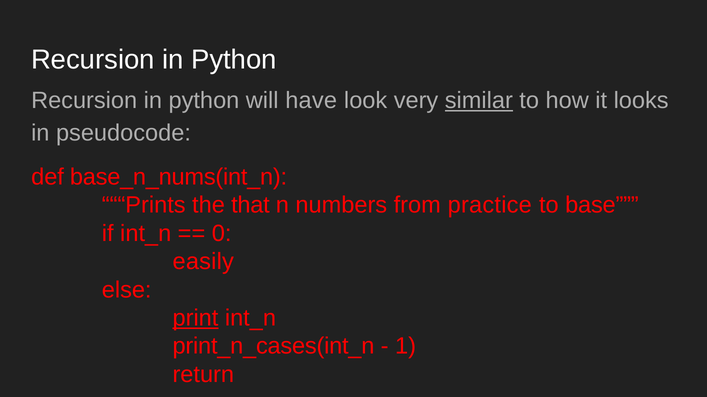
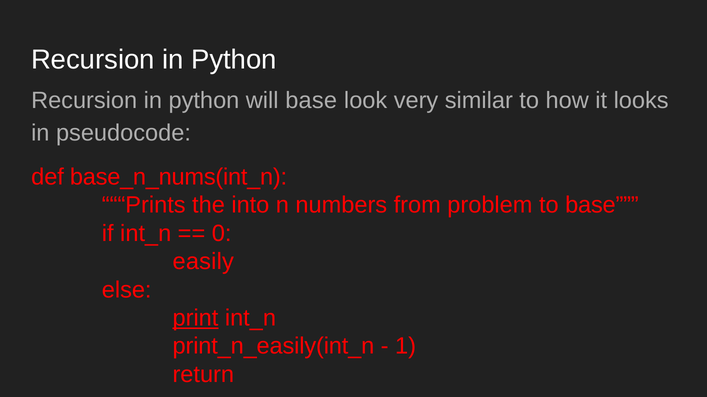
will have: have -> base (311, 101)
similar underline: present -> none (479, 101)
that: that -> into (250, 205)
practice: practice -> problem (490, 205)
print_n_cases(int_n: print_n_cases(int_n -> print_n_easily(int_n (273, 347)
